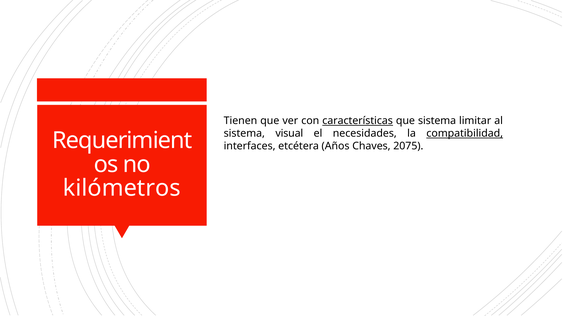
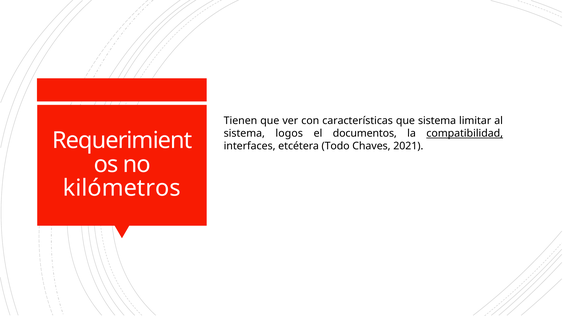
características underline: present -> none (358, 121)
visual: visual -> logos (289, 134)
necesidades: necesidades -> documentos (365, 134)
Años: Años -> Todo (336, 146)
2075: 2075 -> 2021 (408, 146)
